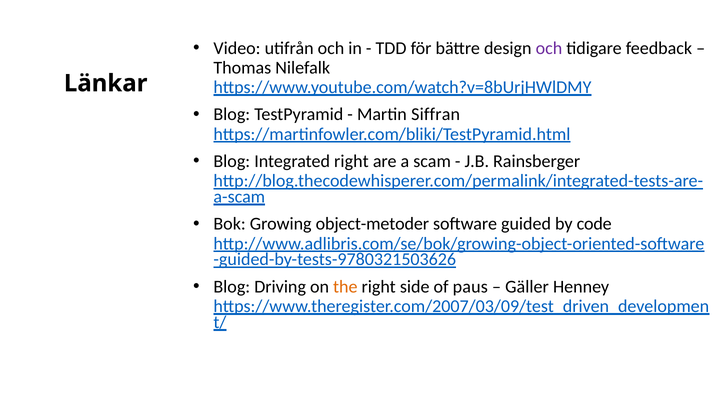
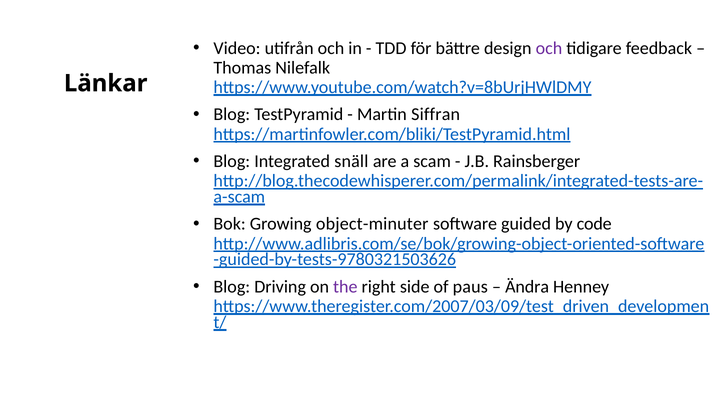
Integrated right: right -> snäll (351, 161)
object-metoder: object-metoder -> object-minuter (372, 224)
the colour: orange -> purple (345, 286)
Gäller: Gäller -> Ändra (527, 286)
